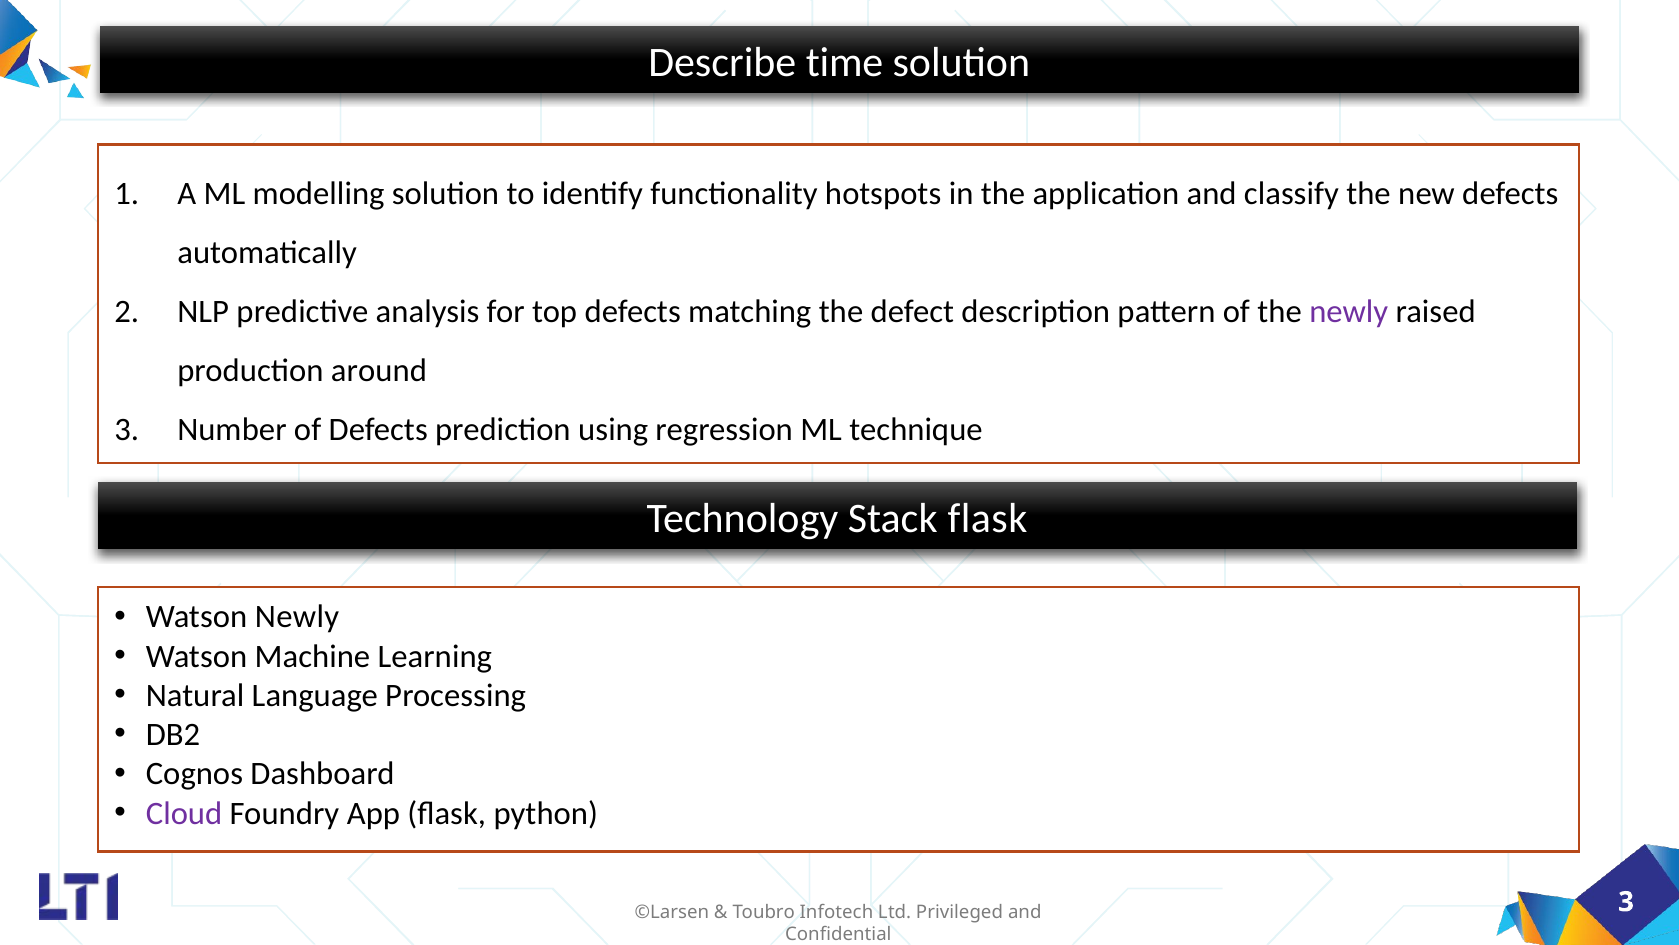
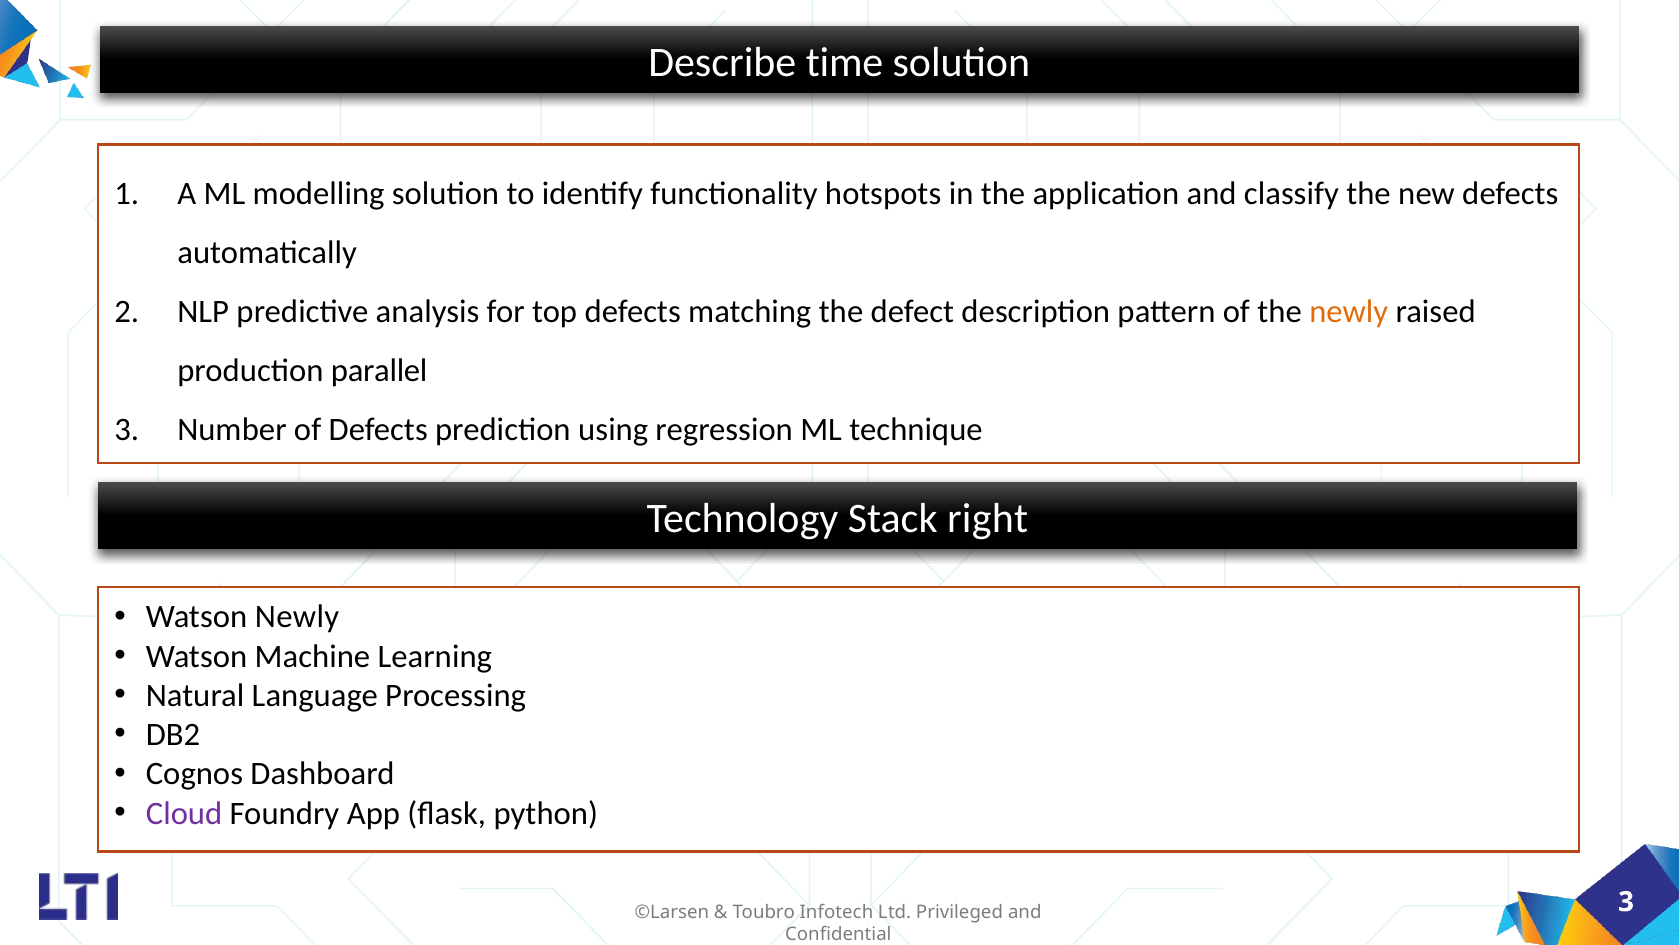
newly colour: purple -> orange (1349, 312)
around: around -> parallel (379, 370)
Stack flask: flask -> right (988, 519)
